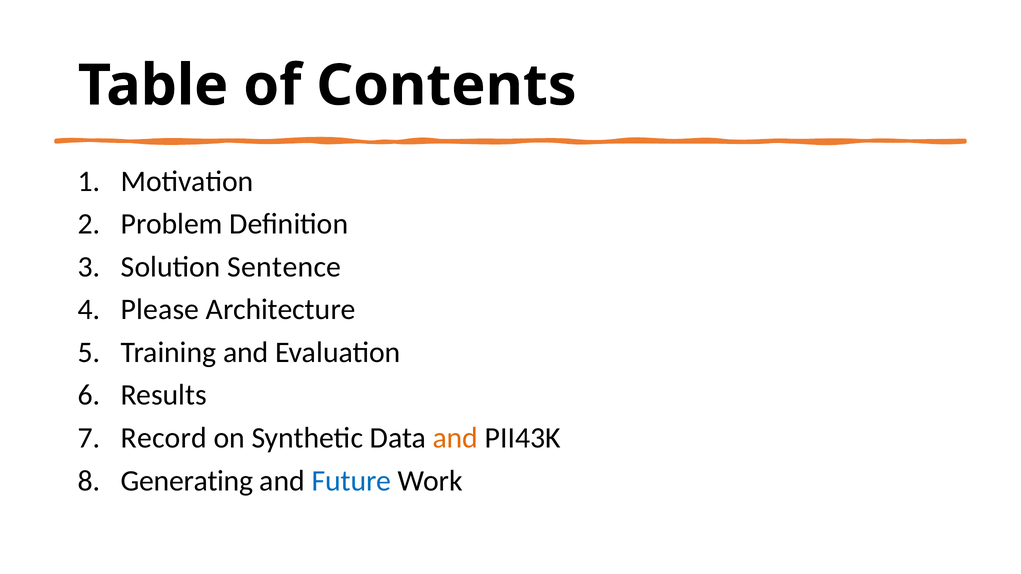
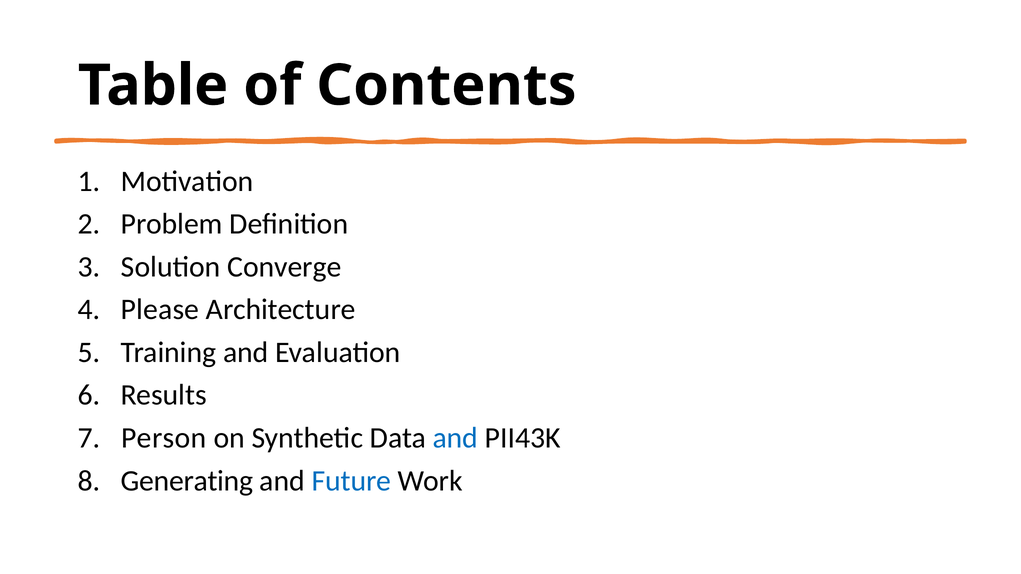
Sentence: Sentence -> Converge (284, 267)
Record: Record -> Person (164, 438)
and colour: orange -> blue (455, 438)
